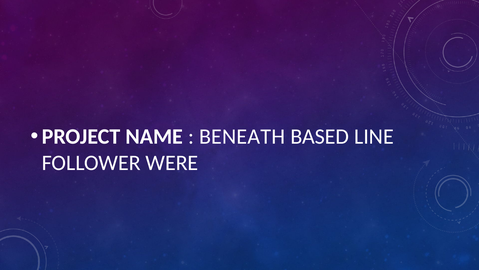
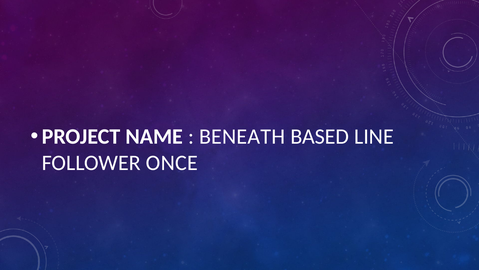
WERE: WERE -> ONCE (172, 163)
